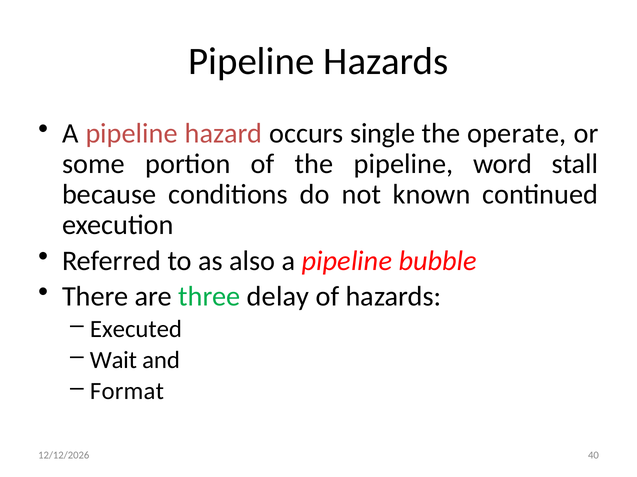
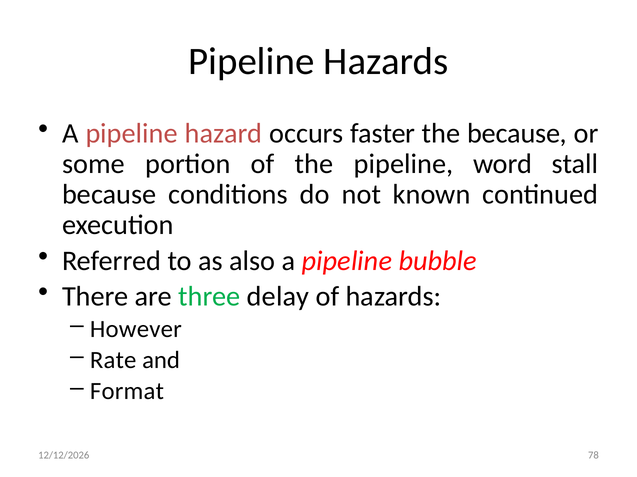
single: single -> faster (383, 134)
the operate: operate -> because (517, 134)
Executed: Executed -> However (136, 329)
Wait: Wait -> Rate (113, 361)
40: 40 -> 78 (593, 456)
